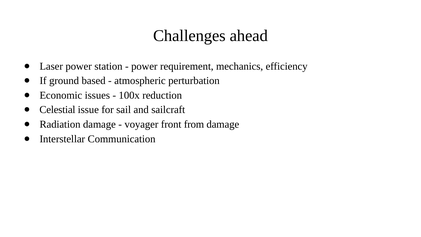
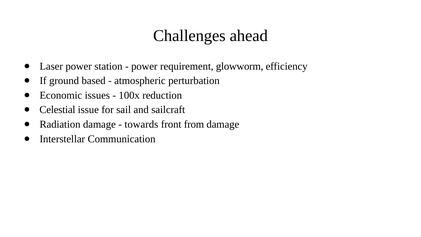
mechanics: mechanics -> glowworm (240, 66)
voyager: voyager -> towards (141, 124)
